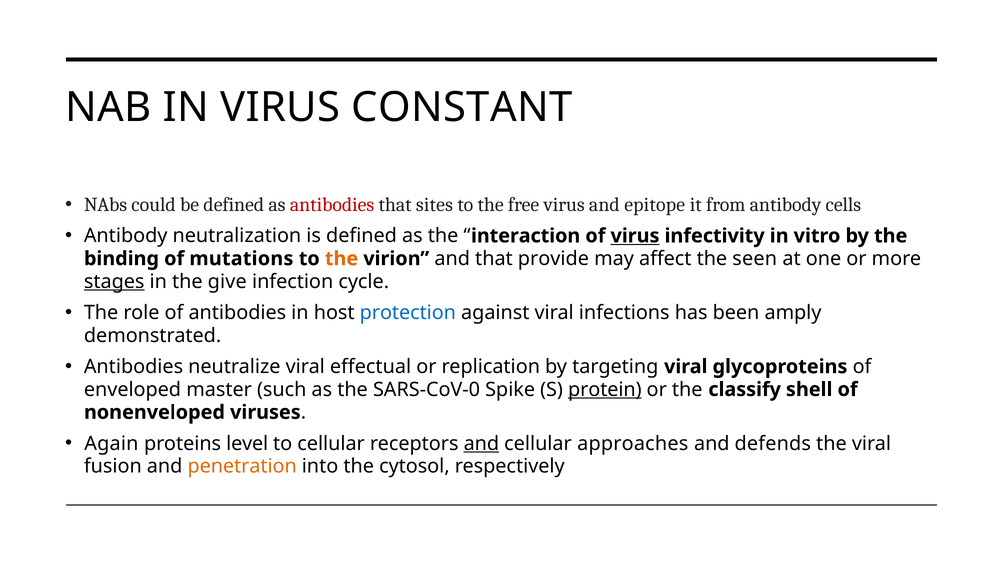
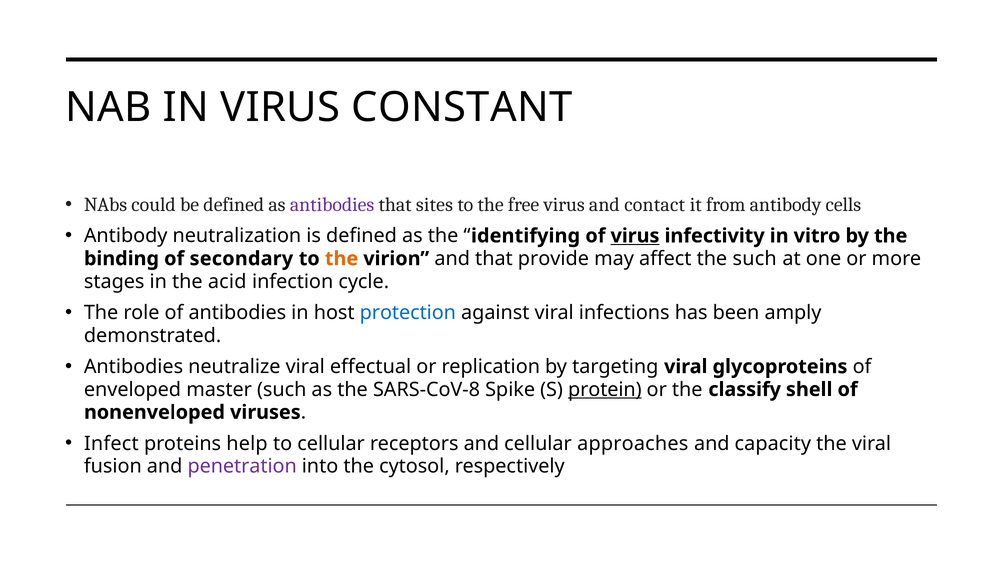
antibodies colour: red -> purple (332, 205)
epitope: epitope -> contact (655, 205)
interaction: interaction -> identifying (526, 236)
mutations: mutations -> secondary (241, 259)
the seen: seen -> such (755, 259)
stages underline: present -> none (114, 282)
give: give -> acid (227, 282)
SARS-CoV-0: SARS-CoV-0 -> SARS-CoV-8 (427, 390)
Again: Again -> Infect (111, 444)
level: level -> help (247, 444)
and underline: present -> none (481, 444)
defends: defends -> capacity (773, 444)
penetration colour: orange -> purple (242, 466)
